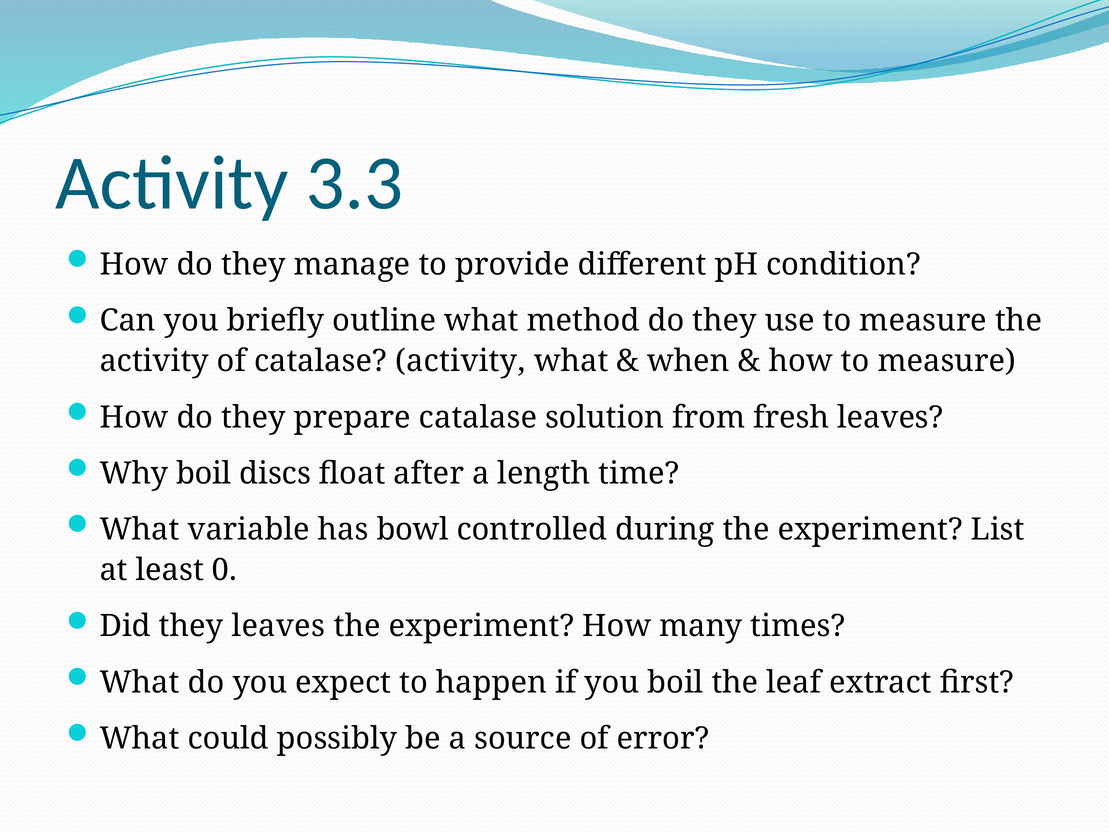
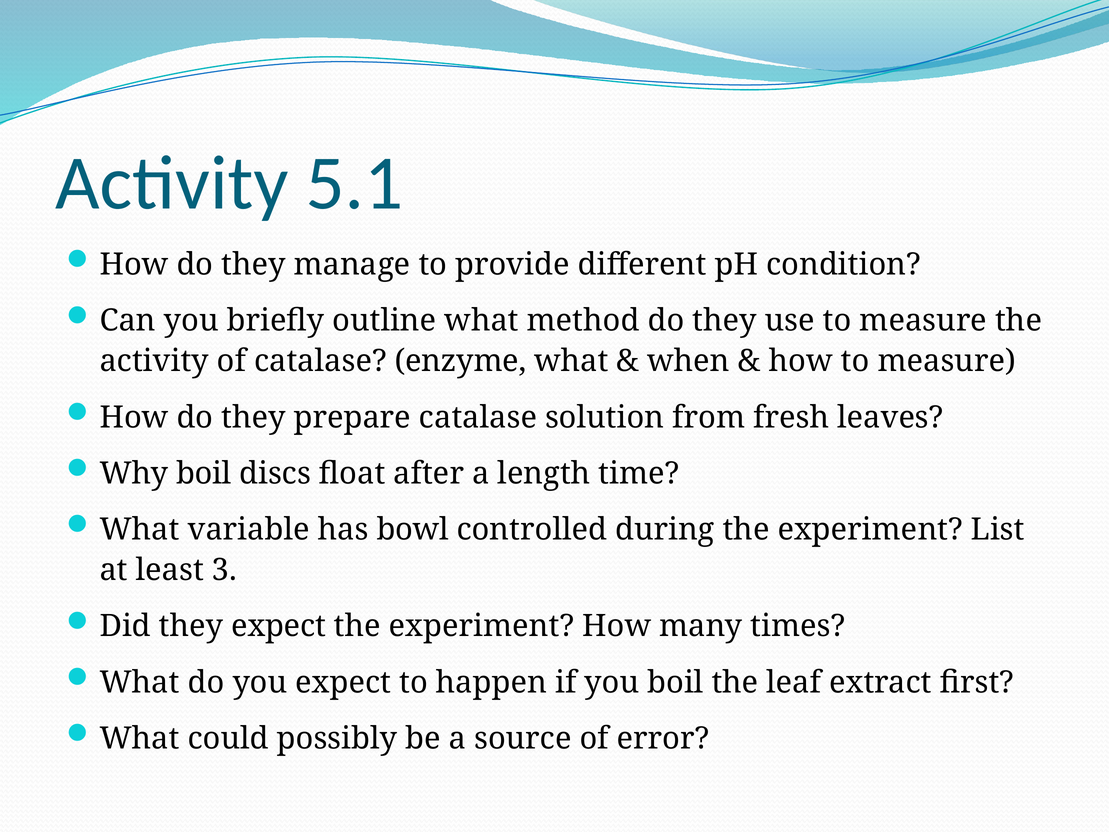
3.3: 3.3 -> 5.1 (355, 183)
catalase activity: activity -> enzyme (461, 361)
0: 0 -> 3 (224, 570)
they leaves: leaves -> expect (279, 626)
